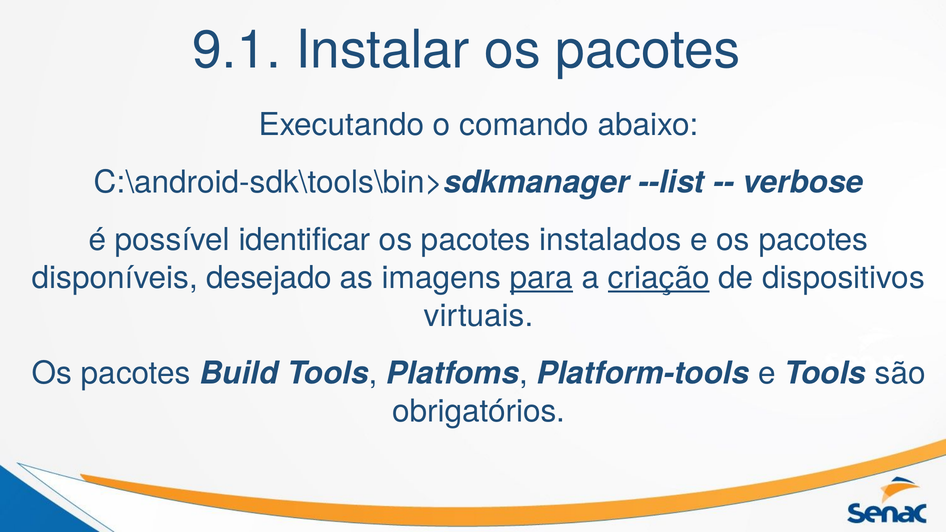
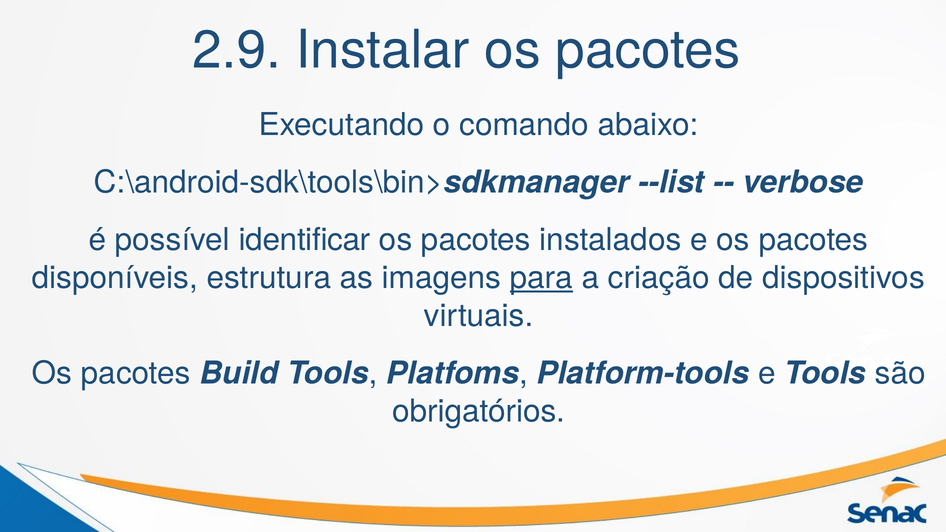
9.1: 9.1 -> 2.9 (237, 50)
desejado: desejado -> estrutura (269, 278)
criação underline: present -> none (659, 278)
